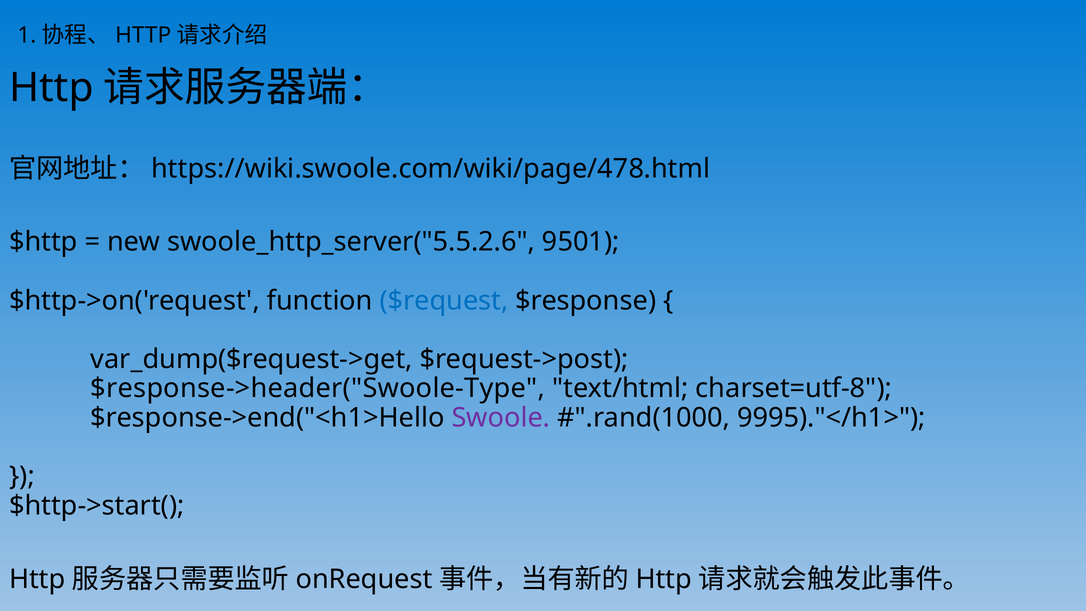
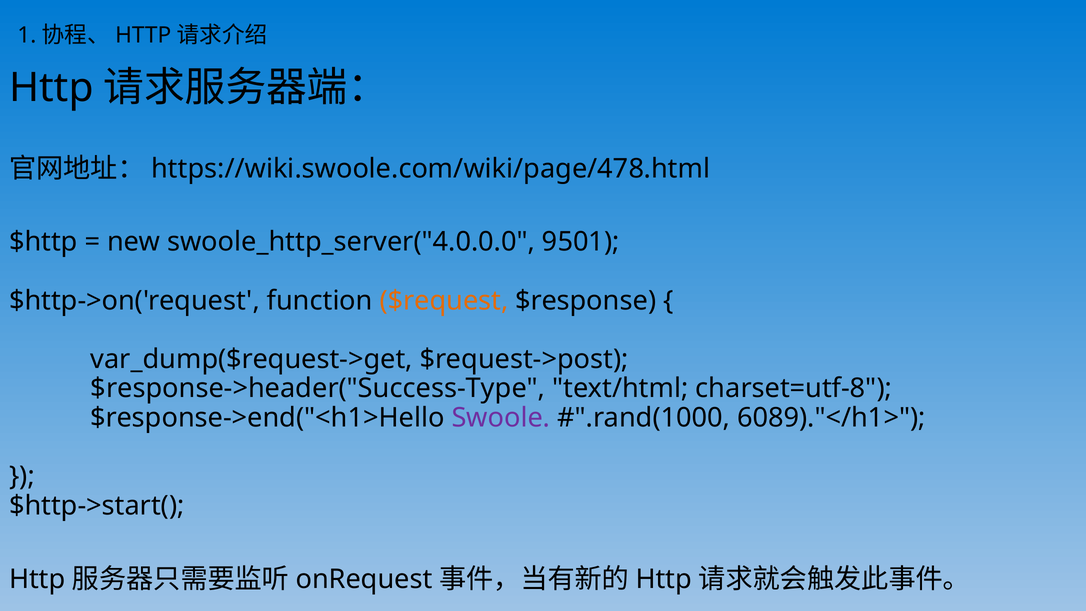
swoole_http_server("5.5.2.6: swoole_http_server("5.5.2.6 -> swoole_http_server("4.0.0.0 (351, 242)
$request colour: blue -> orange (444, 300)
$response->header("Swoole-Type: $response->header("Swoole-Type -> $response->header("Success-Type (318, 388)
9995)."</h1>: 9995)."</h1> -> 6089)."</h1> (831, 418)
